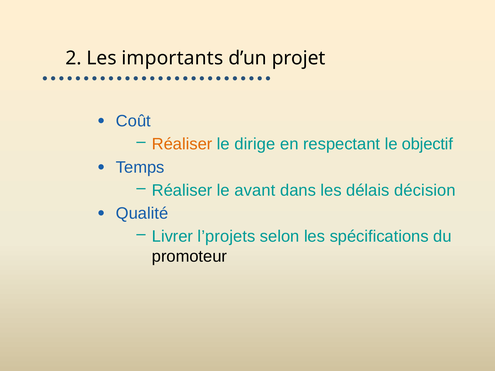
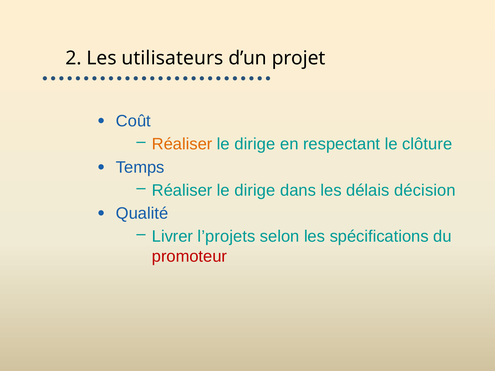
importants: importants -> utilisateurs (172, 58)
objectif: objectif -> clôture (427, 144)
avant: avant -> dirige (255, 190)
promoteur colour: black -> red (189, 256)
